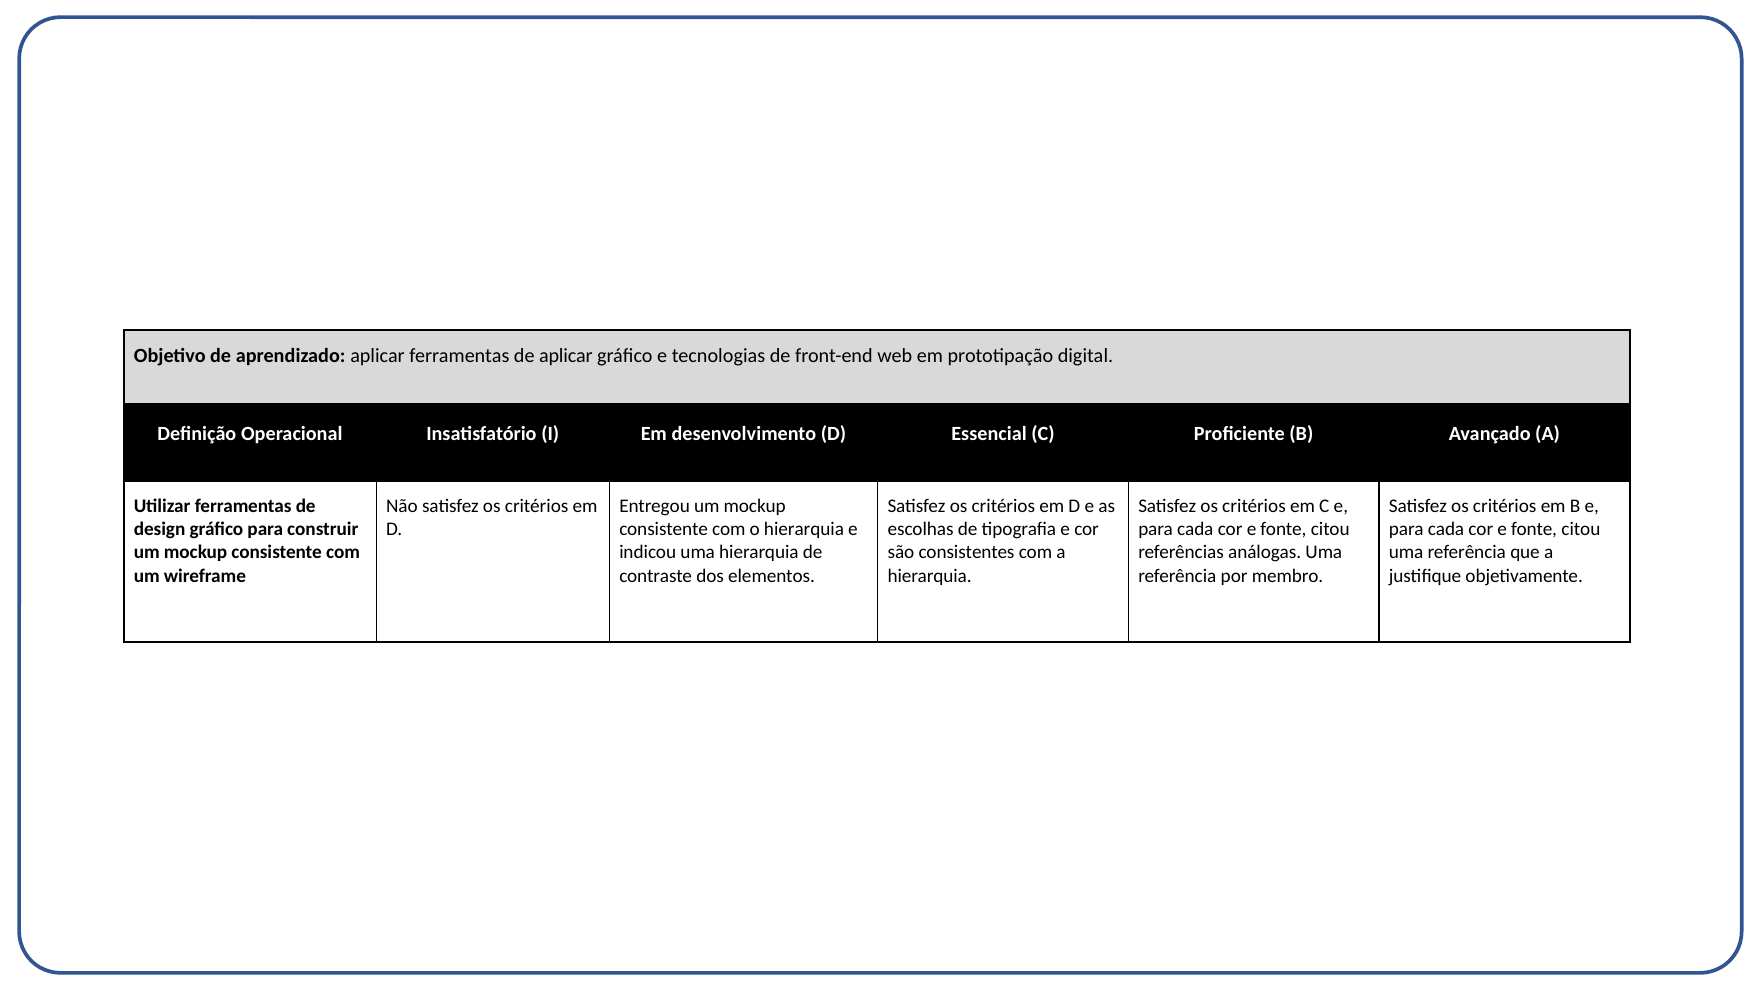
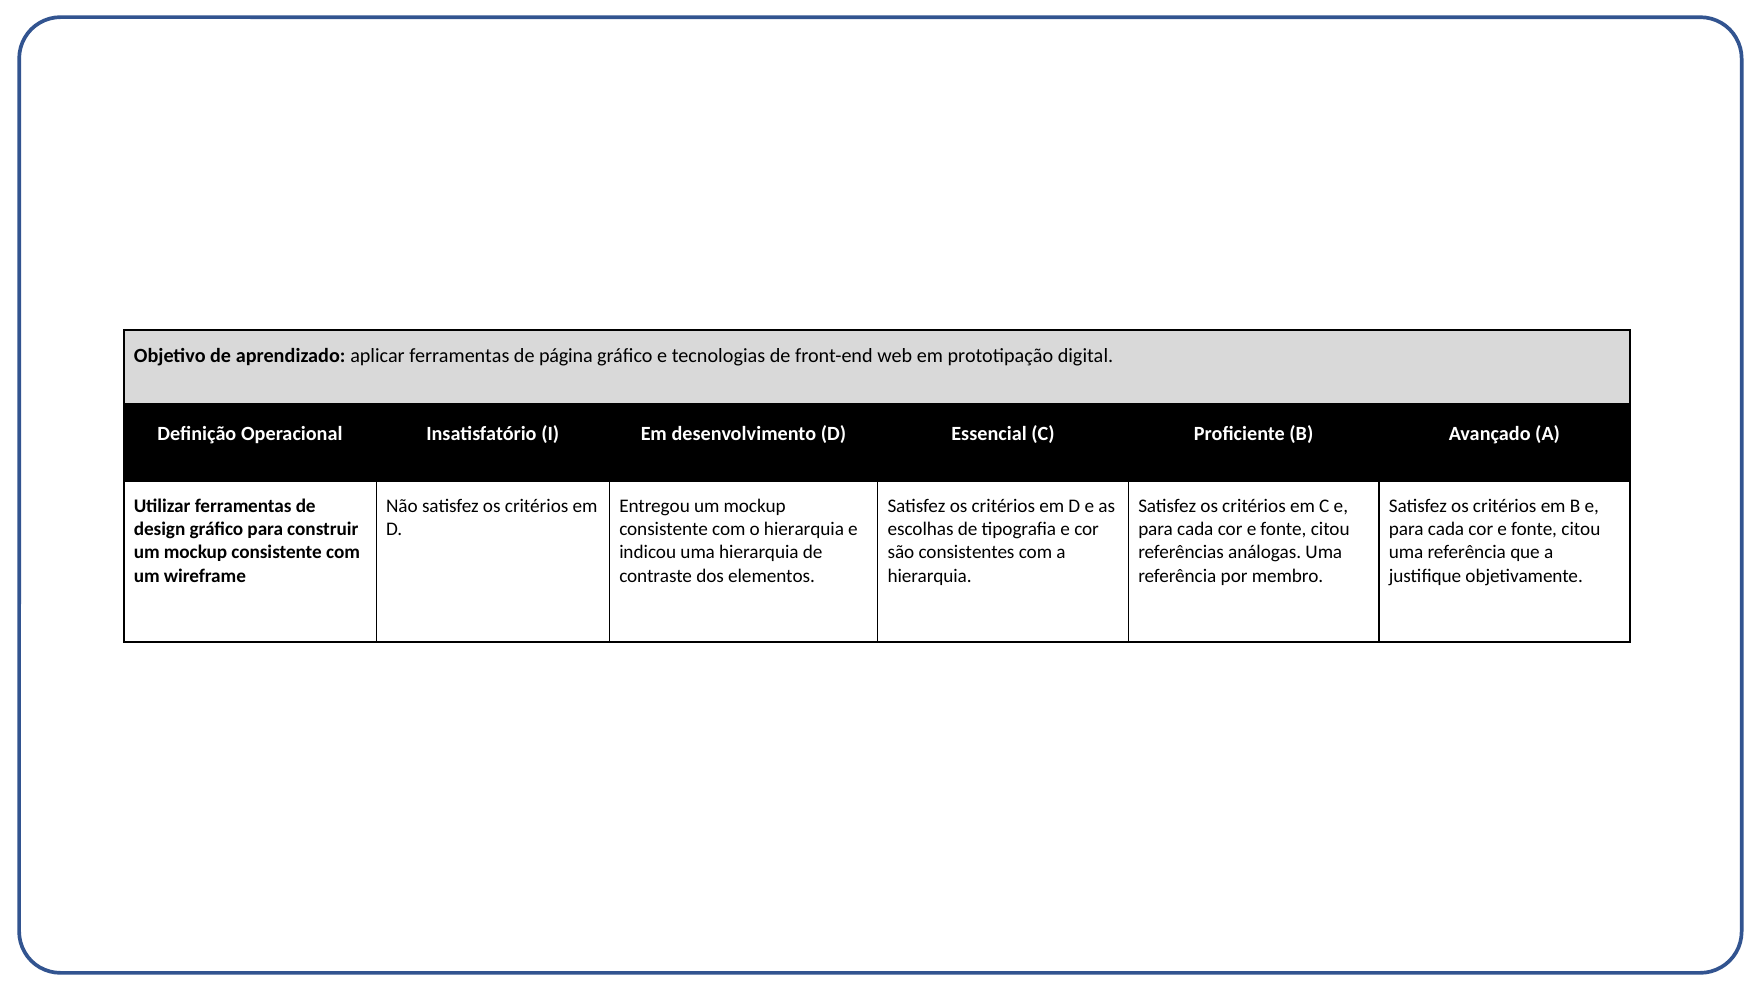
de aplicar: aplicar -> página (566, 356)
